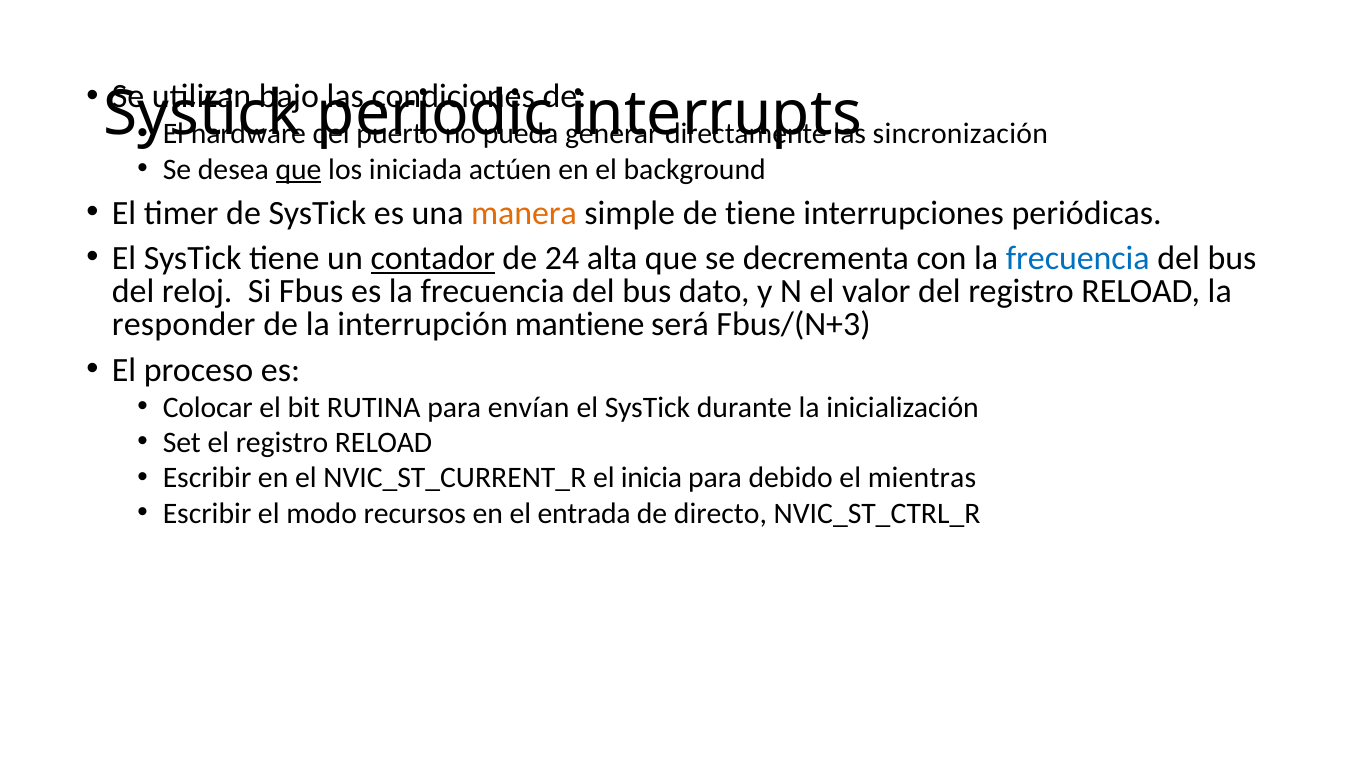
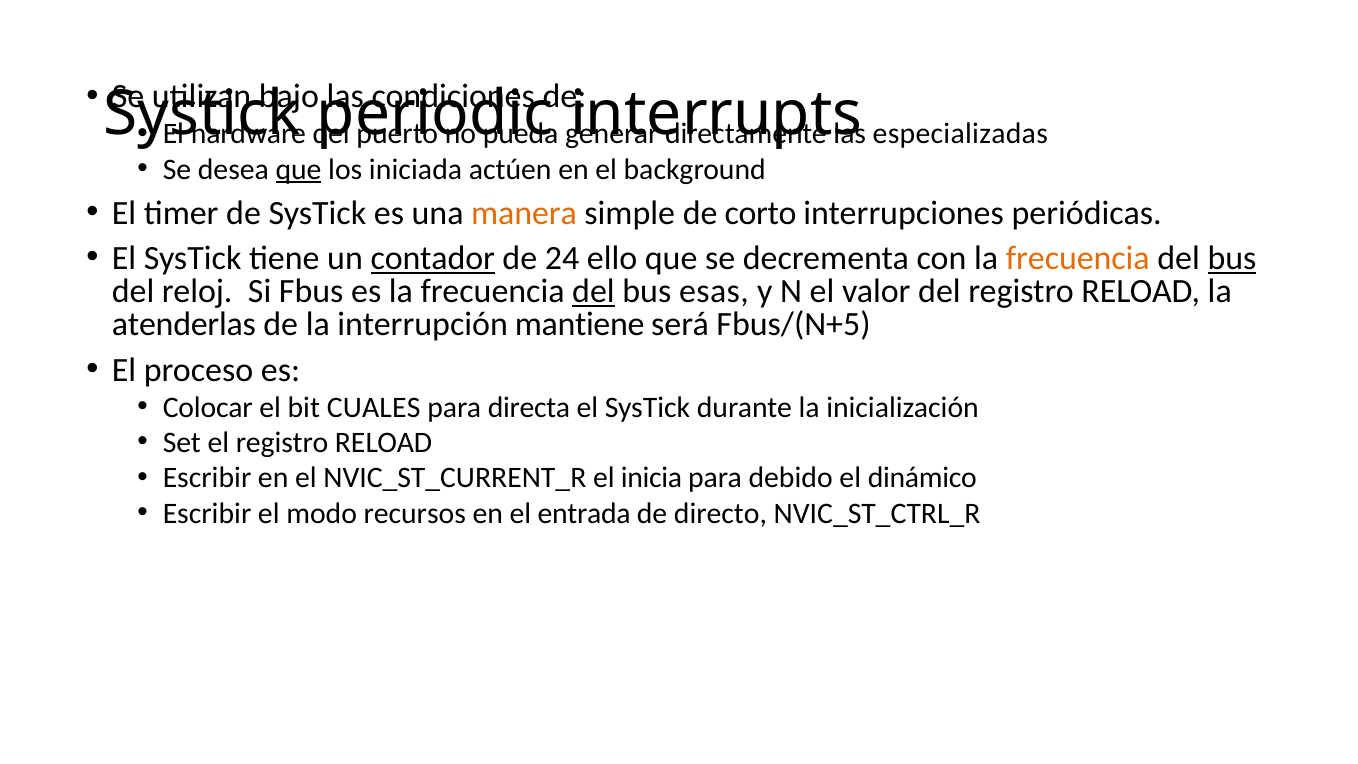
sincronización: sincronización -> especializadas (960, 134)
de tiene: tiene -> corto (761, 213)
alta: alta -> ello (612, 258)
frecuencia colour: blue -> orange (1078, 258)
bus underline: none -> present (1232, 258)
del underline: none -> present (593, 291)
dato: dato -> esas (714, 291)
responder: responder -> atenderlas (184, 324)
Fbus/(N+3: Fbus/(N+3 -> Fbus/(N+5 (794, 324)
RUTINA: RUTINA -> CUALES (374, 408)
envían: envían -> directa (529, 408)
mientras: mientras -> dinámico (922, 478)
